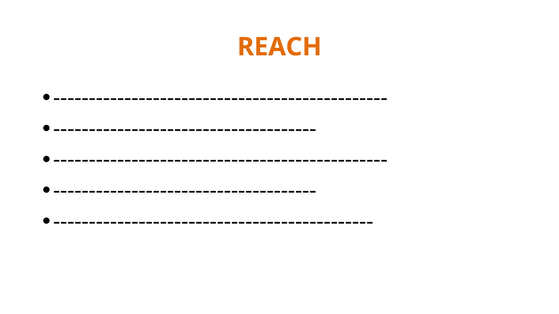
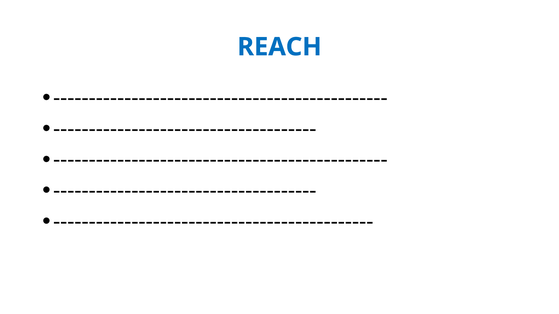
REACH colour: orange -> blue (280, 47)
